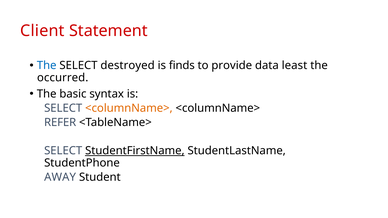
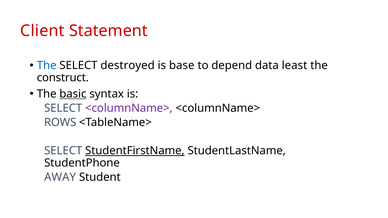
finds: finds -> base (182, 66)
provide: provide -> depend (232, 66)
occurred: occurred -> construct (63, 78)
basic underline: none -> present (73, 94)
<columnName> colour: orange -> purple (129, 108)
REFER: REFER -> ROWS (60, 122)
